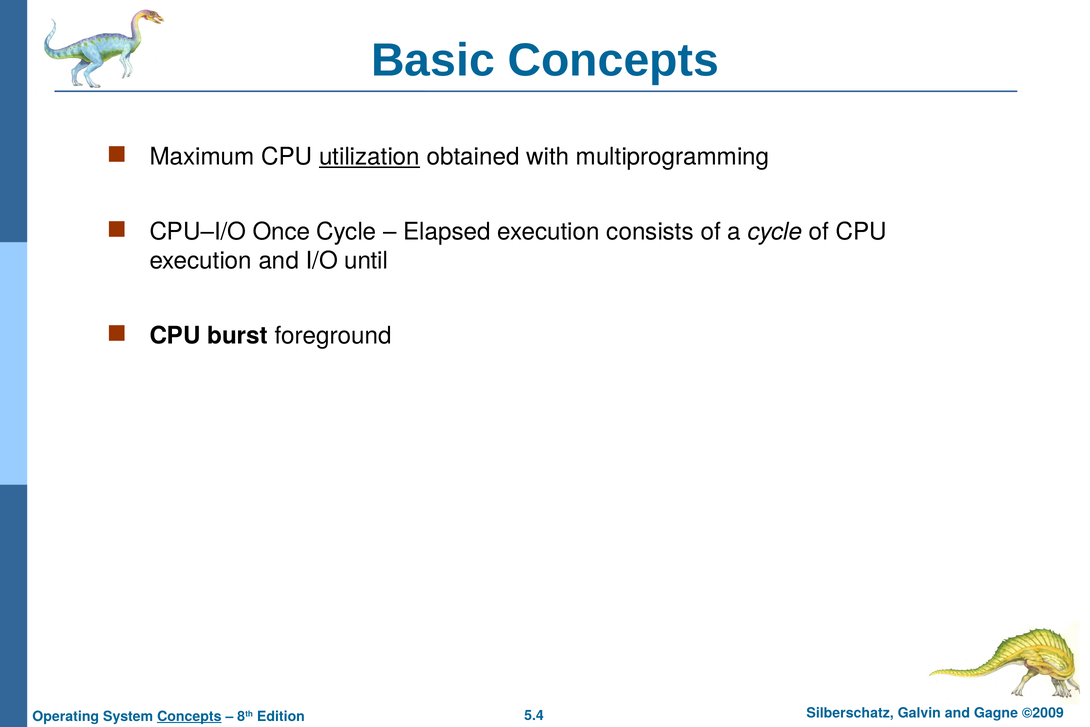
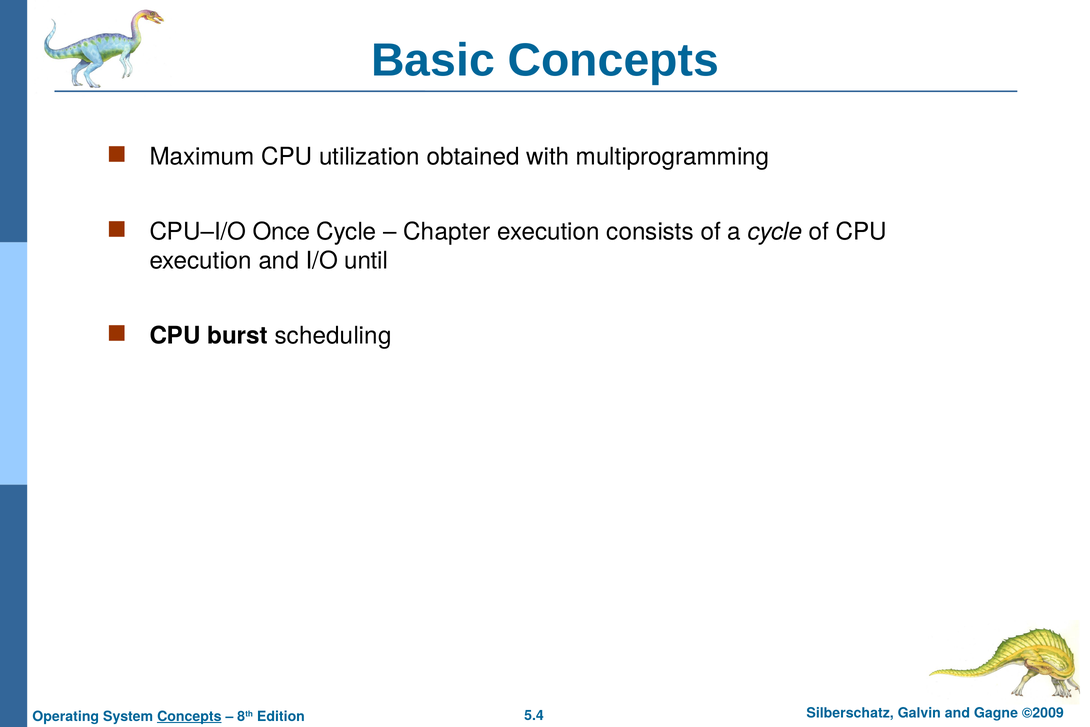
utilization underline: present -> none (369, 157)
Elapsed: Elapsed -> Chapter (447, 232)
foreground: foreground -> scheduling (333, 336)
